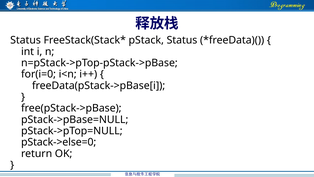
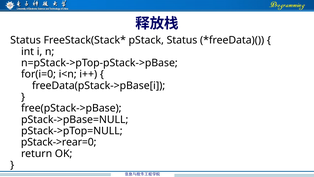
pStack->else=0: pStack->else=0 -> pStack->rear=0 (59, 142)
